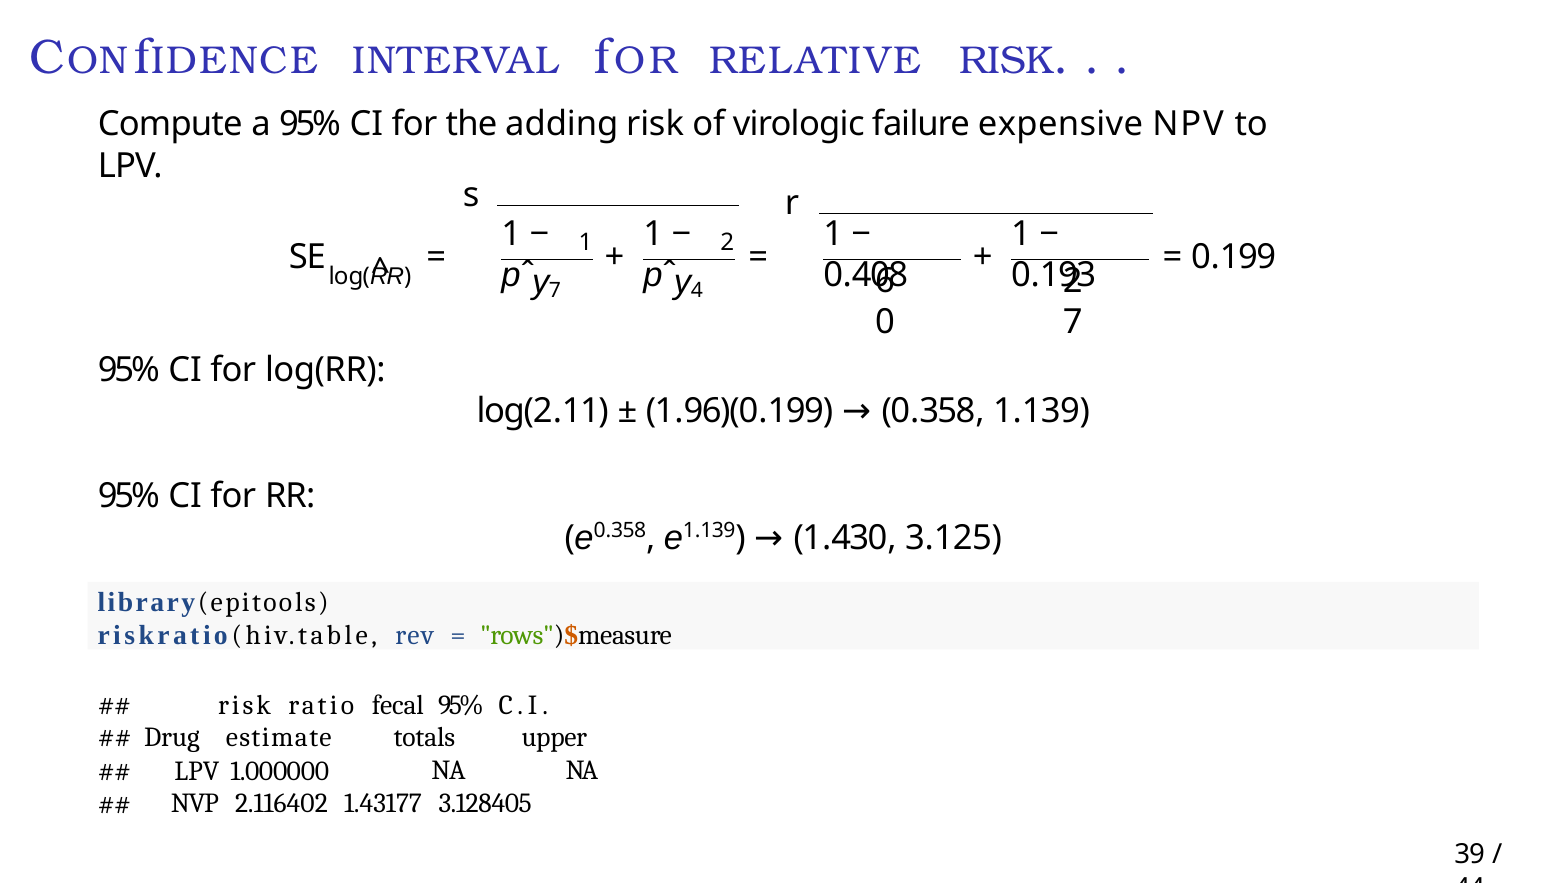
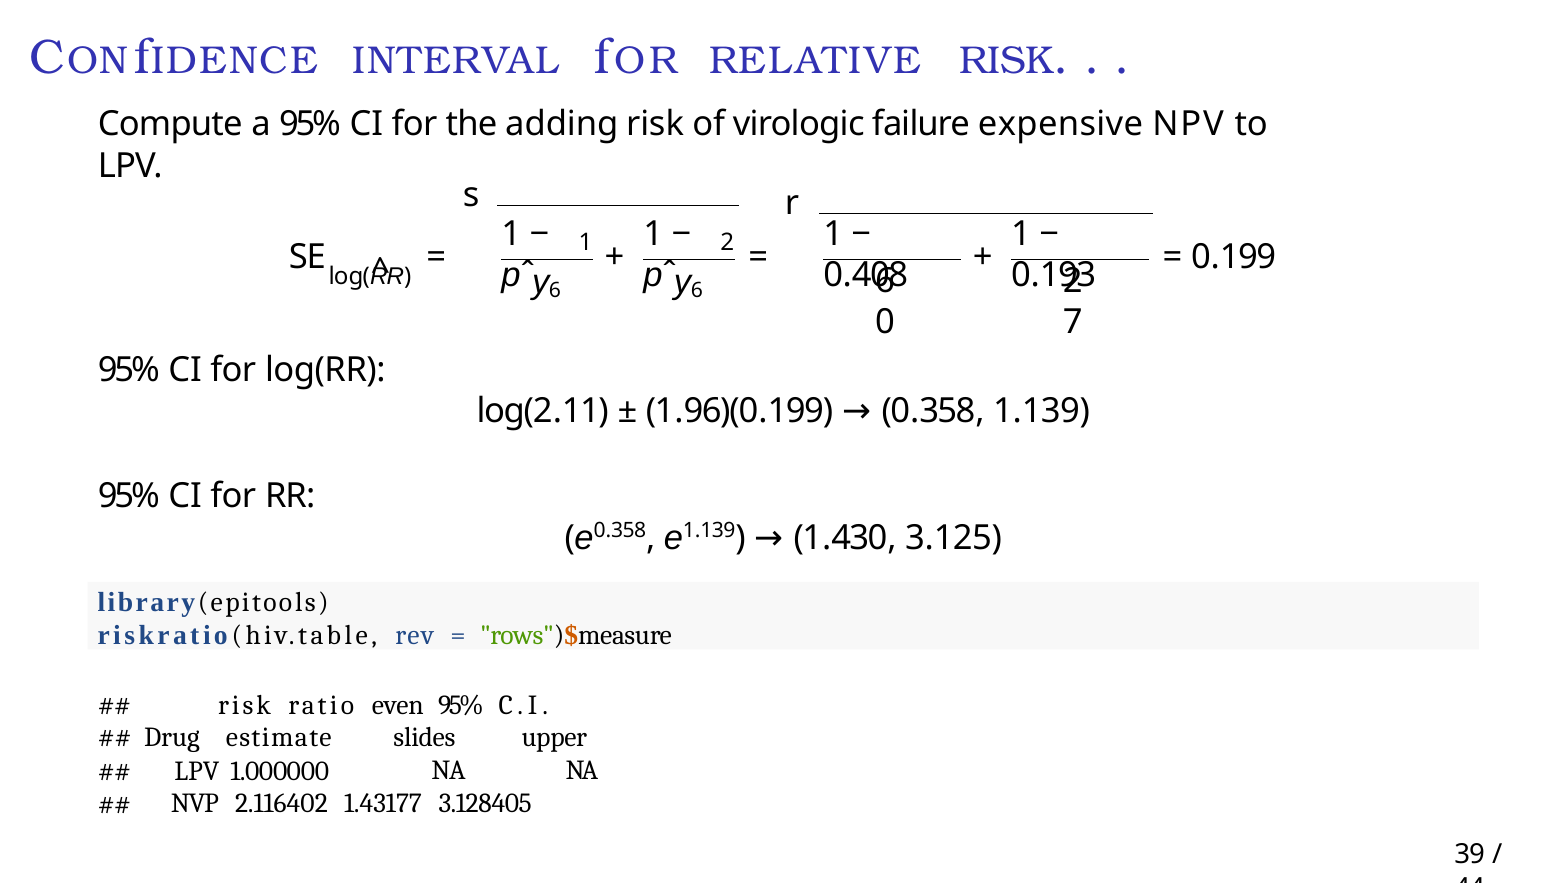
7: 7 -> 6 (555, 290)
4: 4 -> 6 (697, 290)
fecal: fecal -> even (398, 704)
totals: totals -> slides (424, 737)
